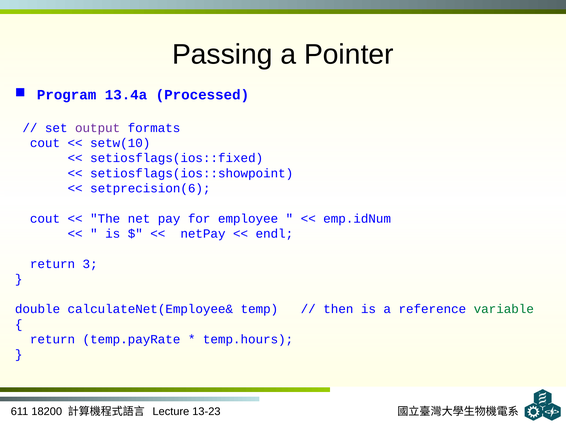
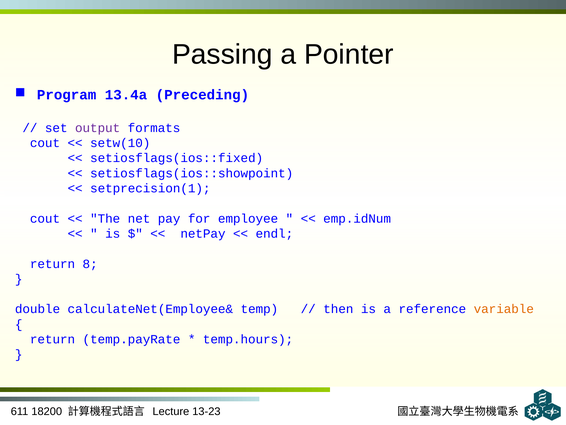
Processed: Processed -> Preceding (202, 95)
setprecision(6: setprecision(6 -> setprecision(1 (150, 188)
3: 3 -> 8 (90, 264)
variable colour: green -> orange (504, 309)
